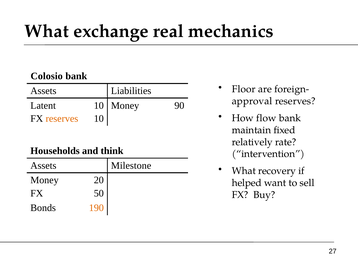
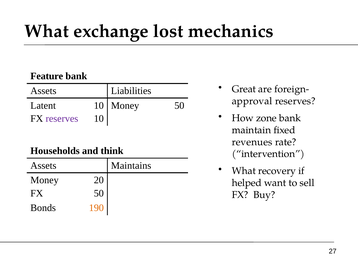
real: real -> lost (168, 31)
Colosio: Colosio -> Feature (47, 76)
Floor: Floor -> Great (244, 89)
Money 90: 90 -> 50 (179, 105)
flow: flow -> zone (266, 118)
reserves colour: orange -> purple (62, 118)
relatively: relatively -> revenues (252, 142)
Milestone: Milestone -> Maintains (131, 165)
